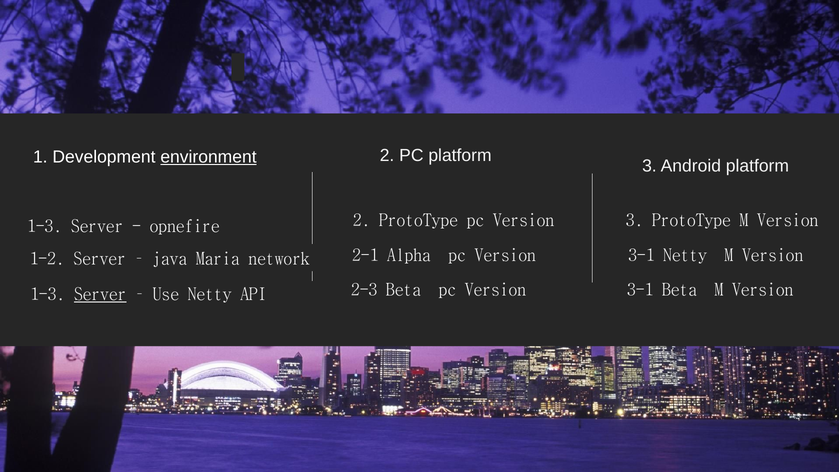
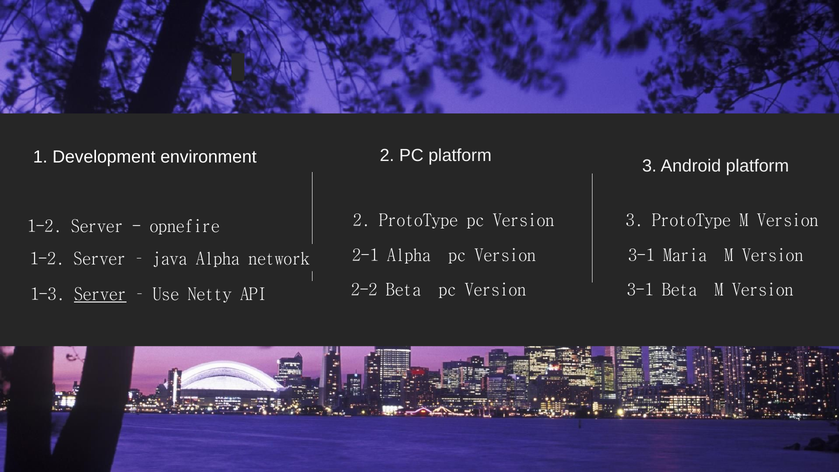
environment underline: present -> none (208, 157)
1-3: 1-3 -> 1-2 (45, 227)
3-1 Netty: Netty -> Maria (685, 255)
java Maria: Maria -> Alpha (218, 259)
2-3: 2-3 -> 2-2 (364, 290)
